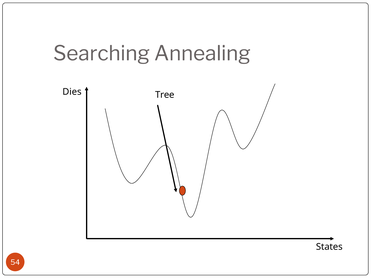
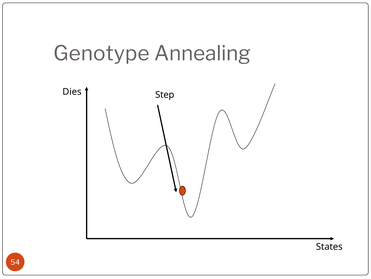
Searching: Searching -> Genotype (101, 53)
Tree: Tree -> Step (165, 95)
